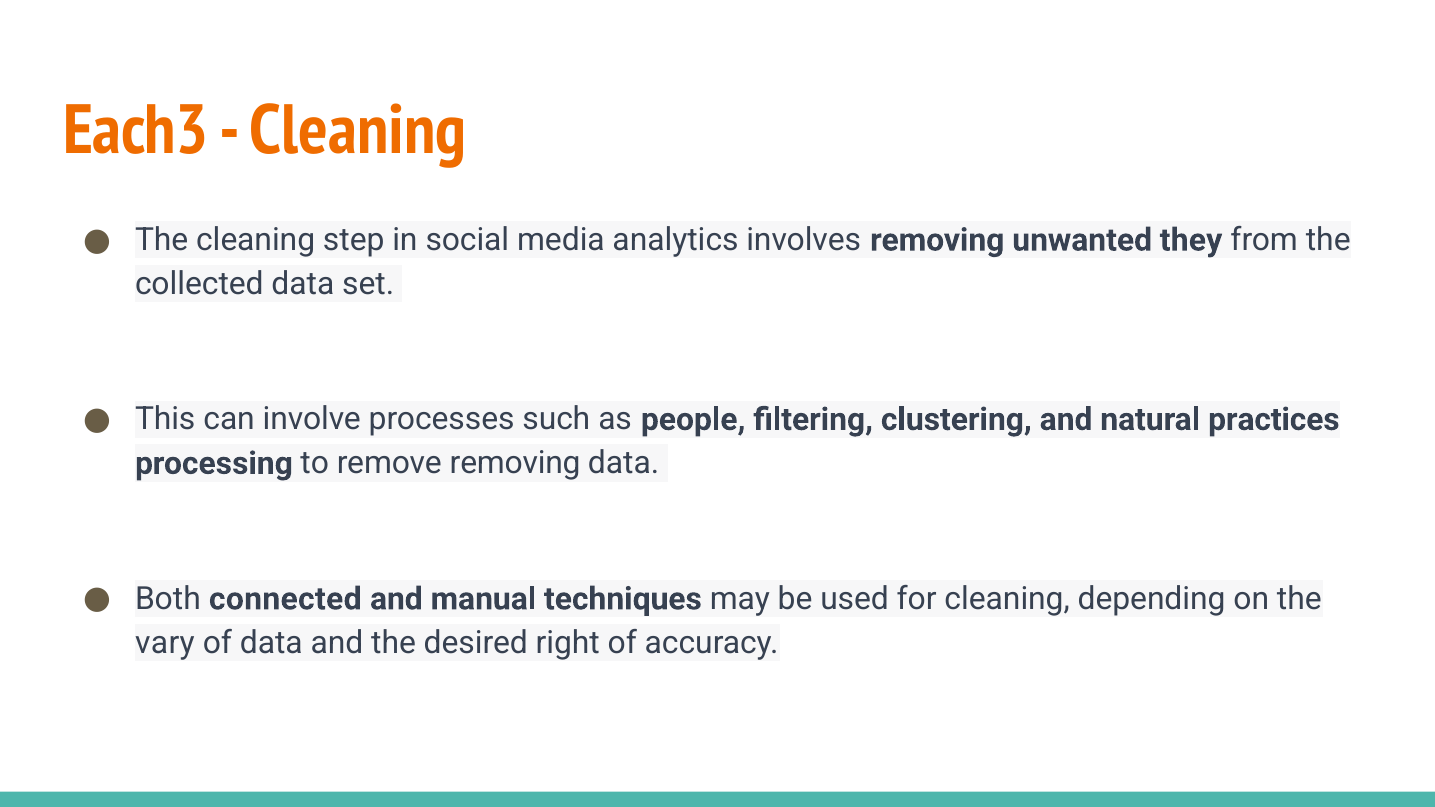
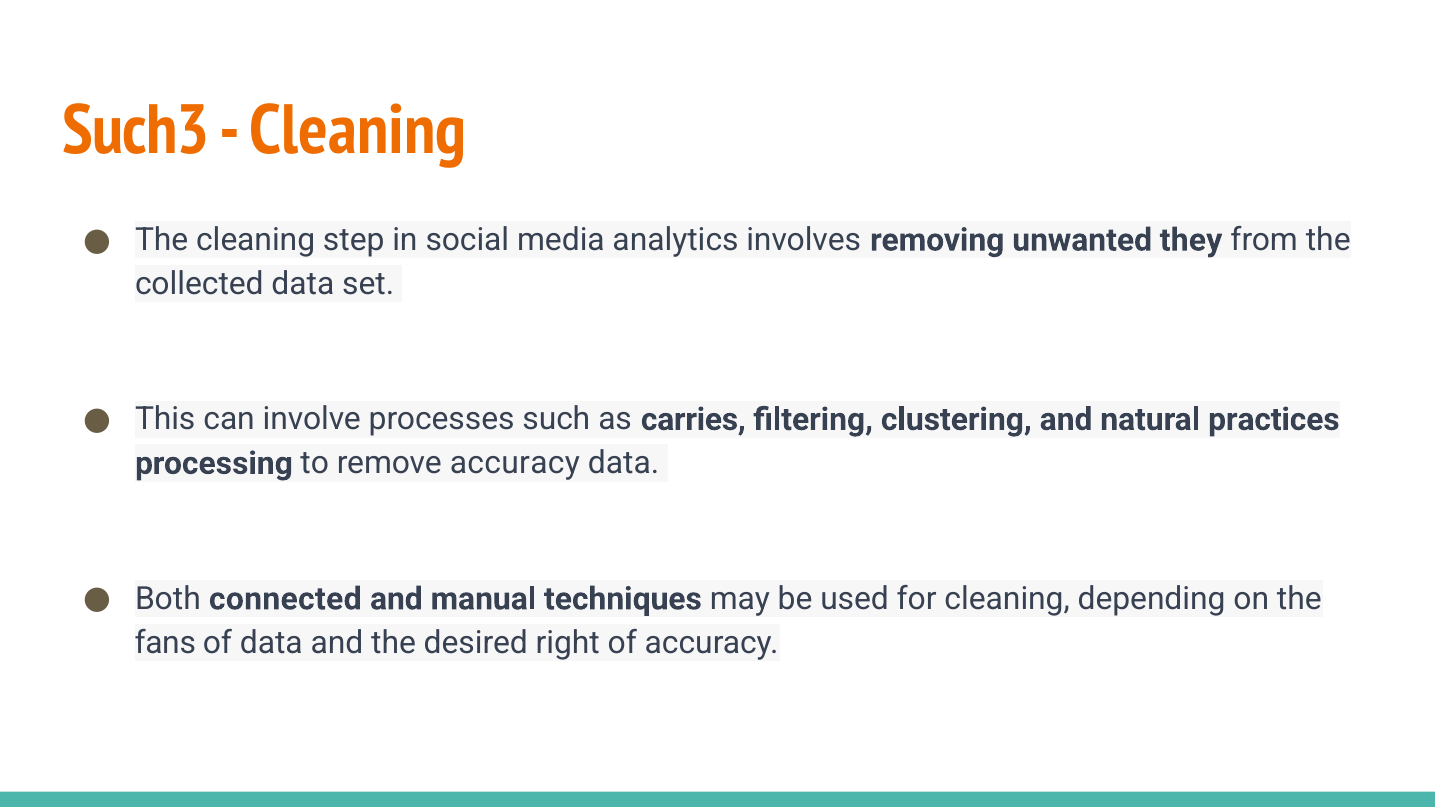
Each3: Each3 -> Such3 (136, 131)
people: people -> carries (693, 420)
remove removing: removing -> accuracy (515, 463)
vary: vary -> fans (165, 643)
